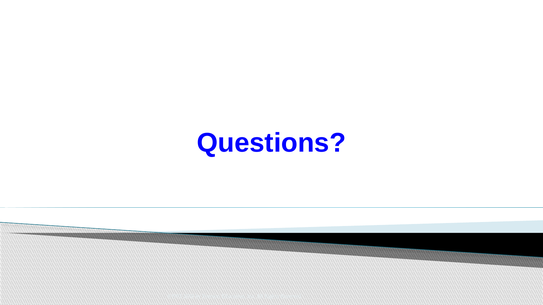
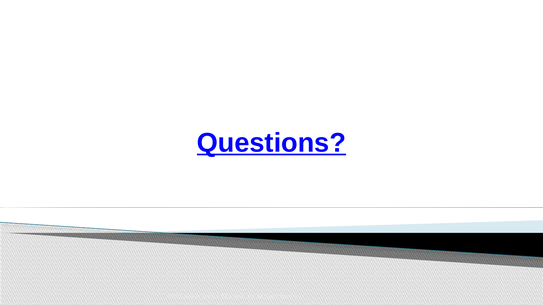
Questions underline: none -> present (271, 143)
